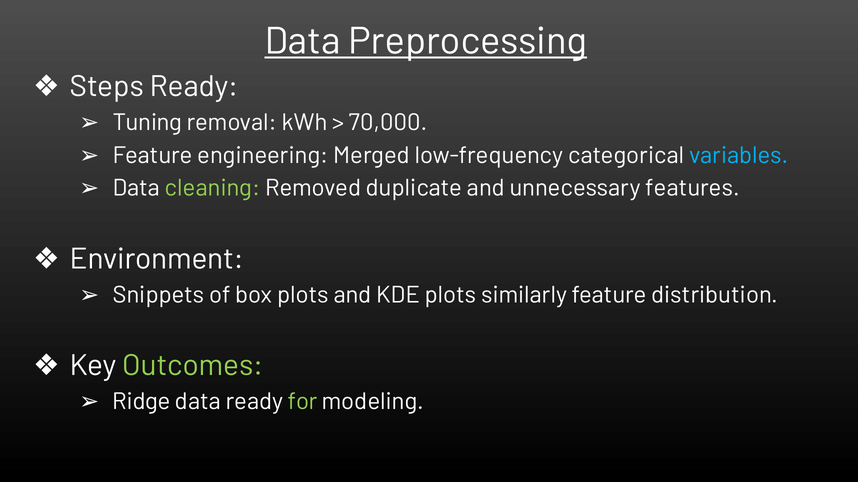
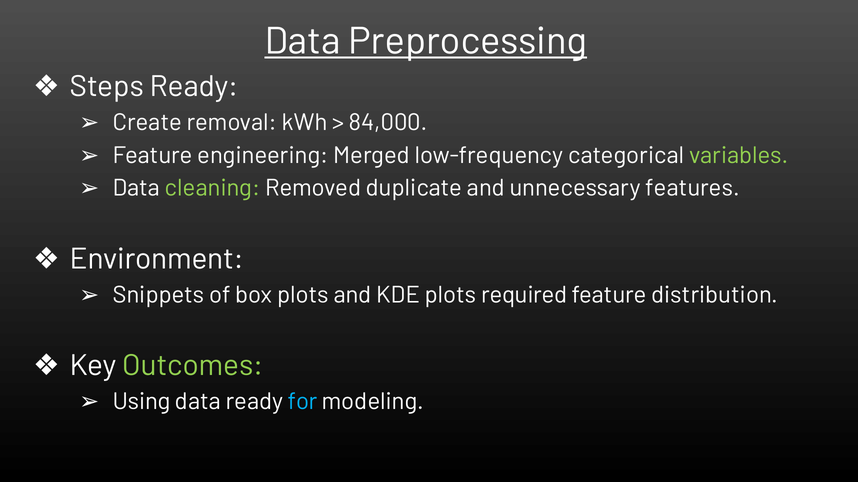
Tuning: Tuning -> Create (147, 123)
70,000: 70,000 -> 84,000 (388, 123)
variables colour: light blue -> light green (739, 155)
similarly: similarly -> required (524, 295)
Ridge: Ridge -> Using (142, 402)
for colour: light green -> light blue (303, 402)
